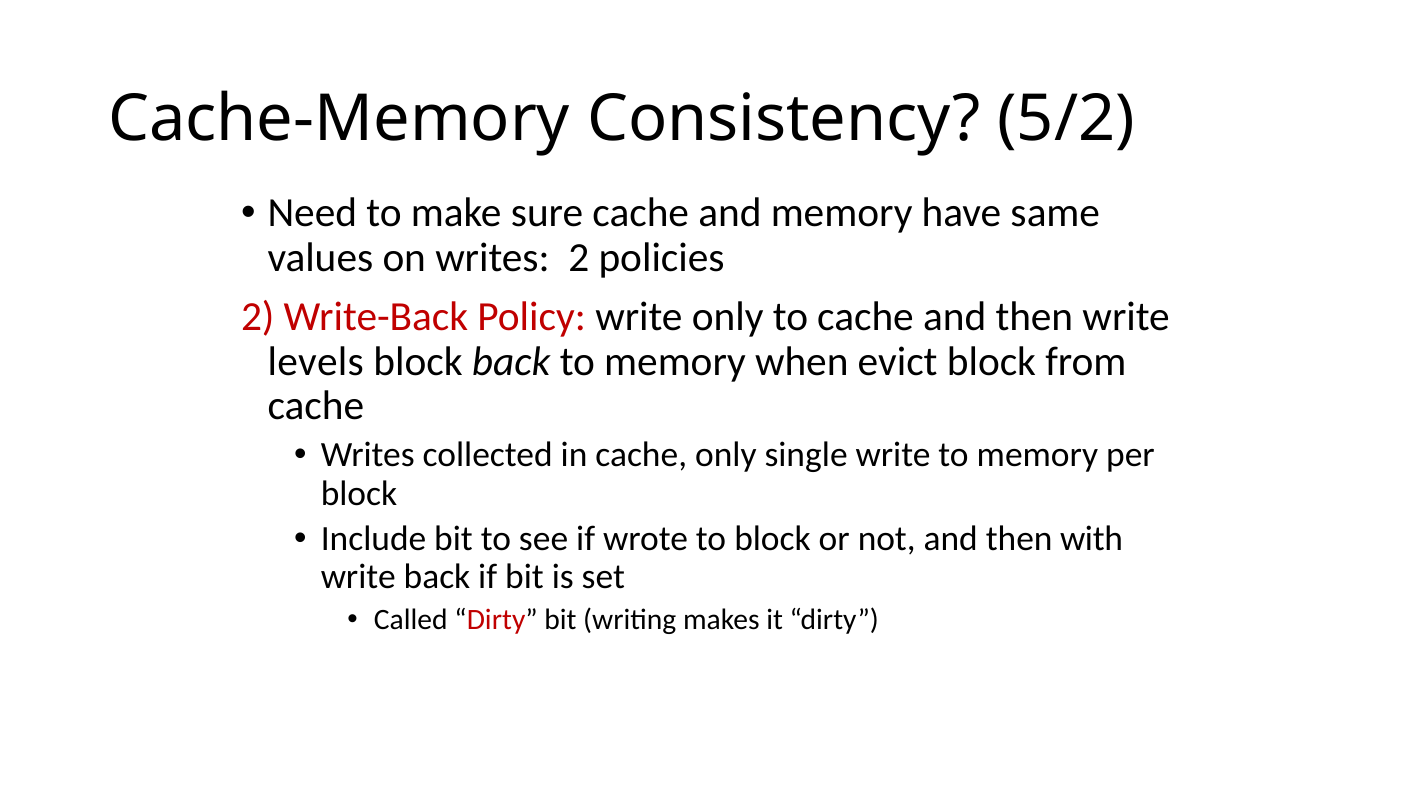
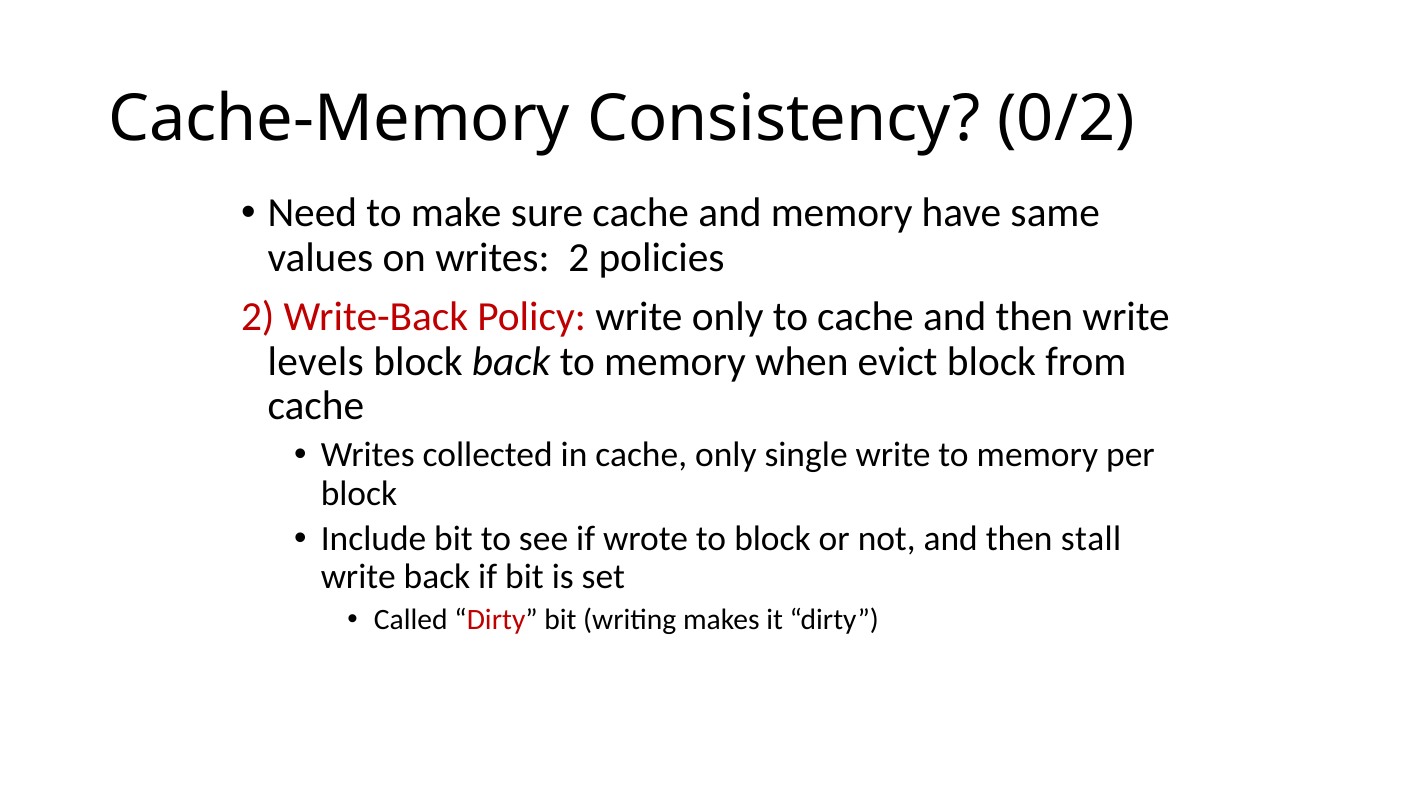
5/2: 5/2 -> 0/2 (1066, 119)
with: with -> stall (1091, 539)
